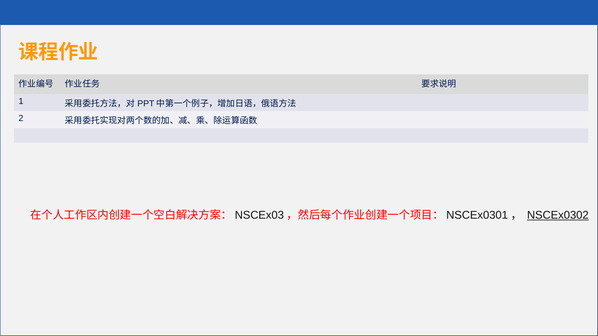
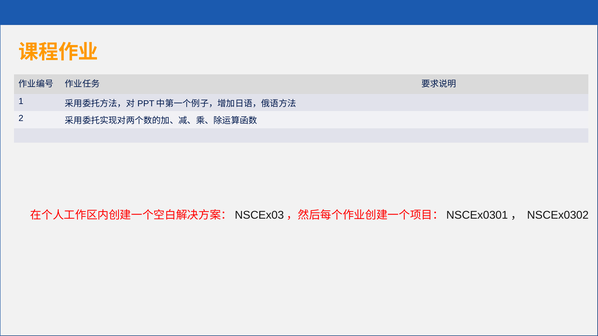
NSCEx0302 underline: present -> none (558, 215)
